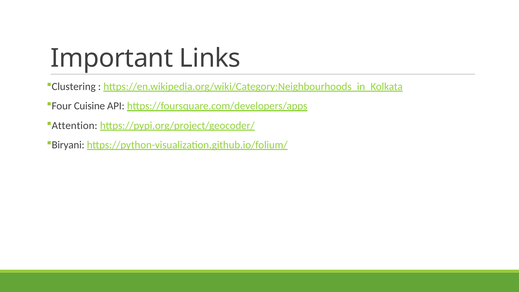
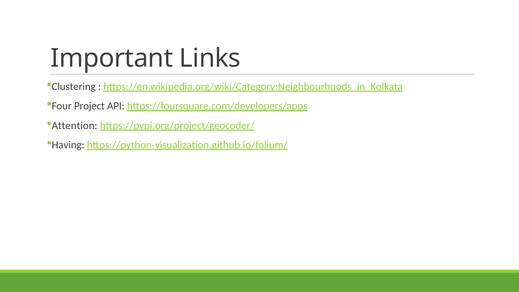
Cuisine: Cuisine -> Project (89, 106)
Biryani: Biryani -> Having (68, 145)
